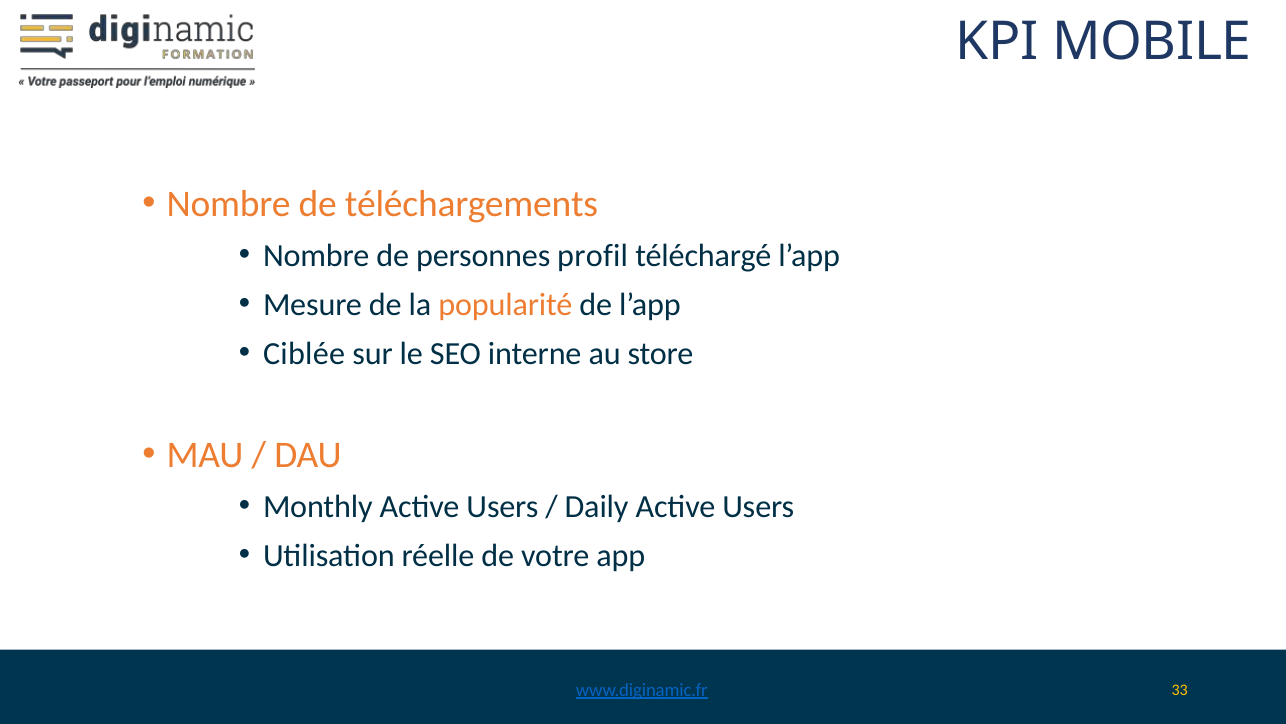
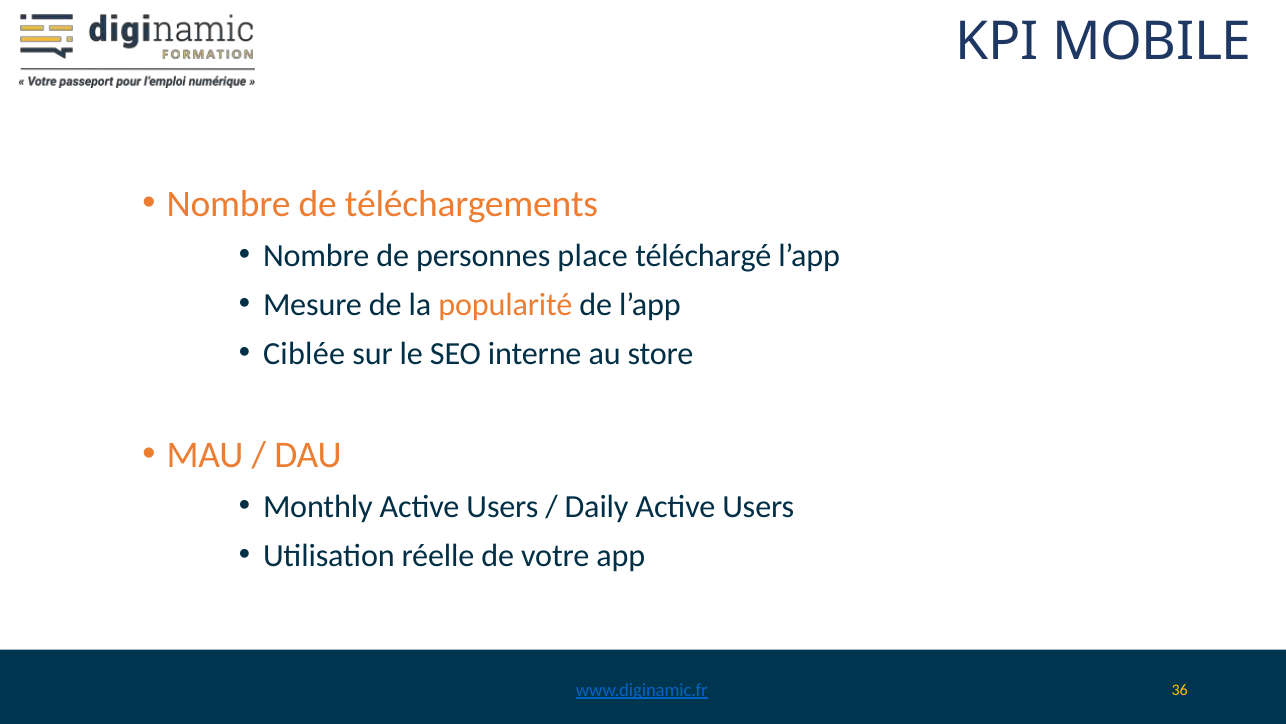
profil: profil -> place (593, 256)
33: 33 -> 36 (1180, 690)
